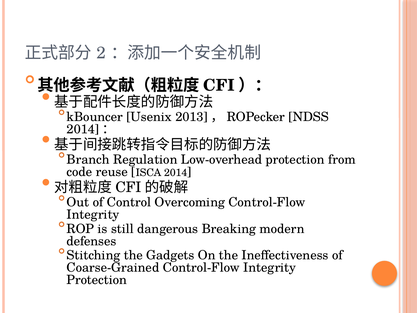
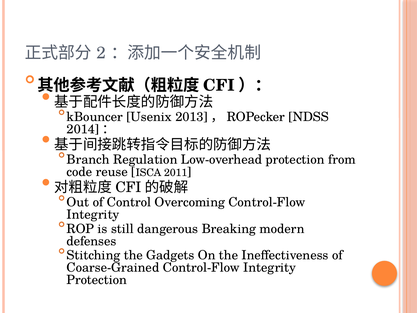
2014: 2014 -> 2011 (176, 173)
